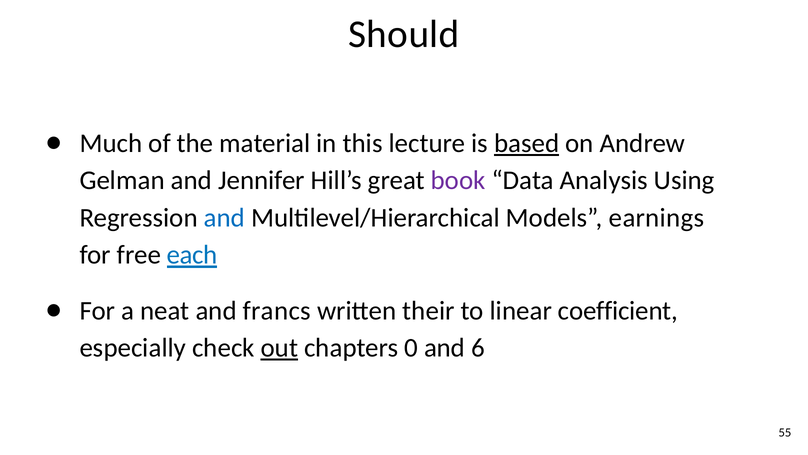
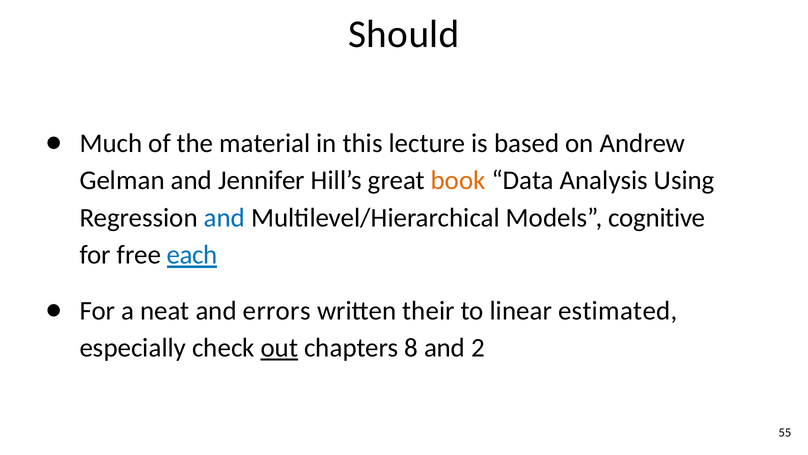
based underline: present -> none (527, 143)
book colour: purple -> orange (458, 180)
earnings: earnings -> cognitive (657, 218)
francs: francs -> errors (277, 310)
coefficient: coefficient -> estimated (618, 310)
0: 0 -> 8 (411, 348)
6: 6 -> 2 (478, 348)
